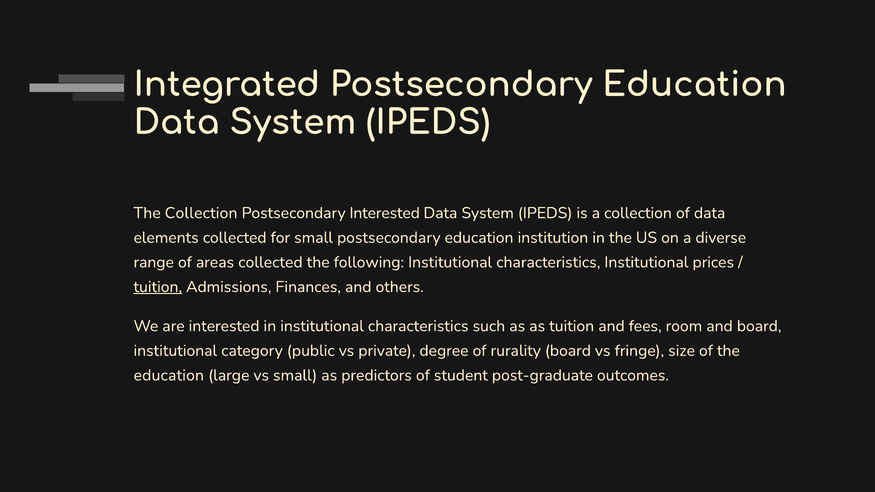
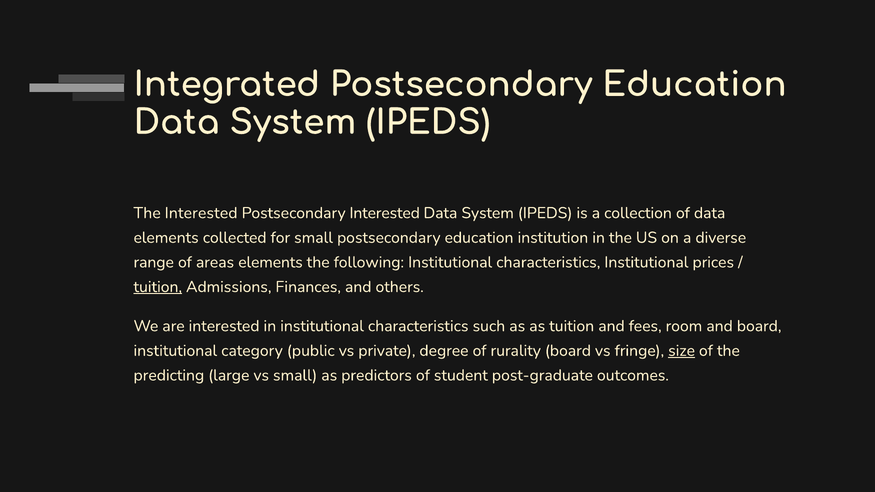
The Collection: Collection -> Interested (201, 213)
areas collected: collected -> elements (270, 262)
size underline: none -> present (682, 351)
education: education -> predicting (169, 375)
